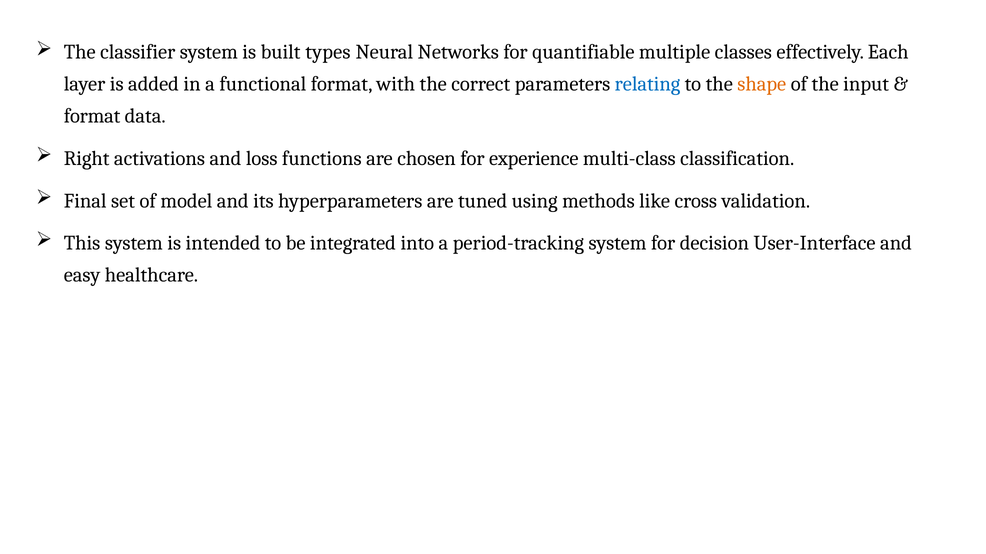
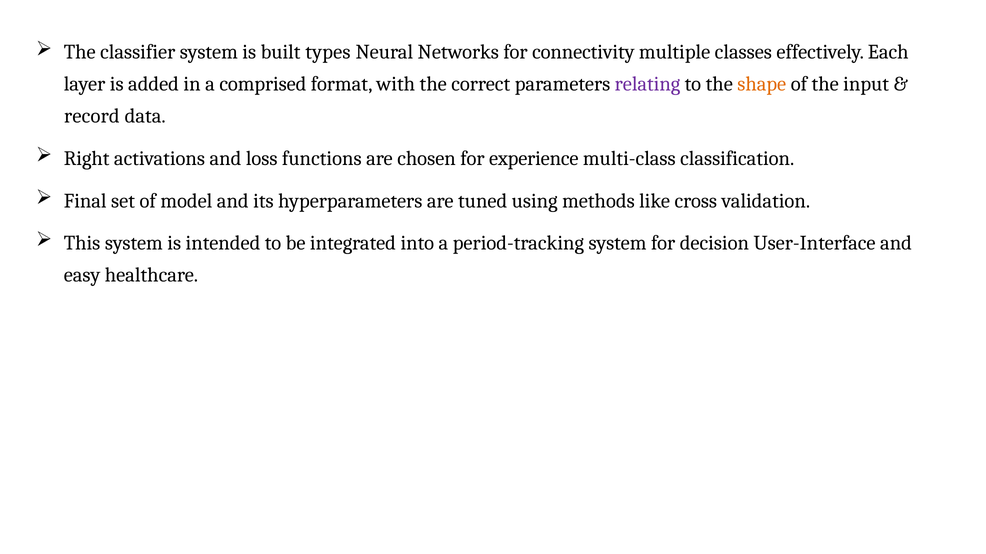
quantifiable: quantifiable -> connectivity (583, 52)
functional: functional -> comprised (263, 84)
relating colour: blue -> purple (647, 84)
format: format -> record (92, 116)
